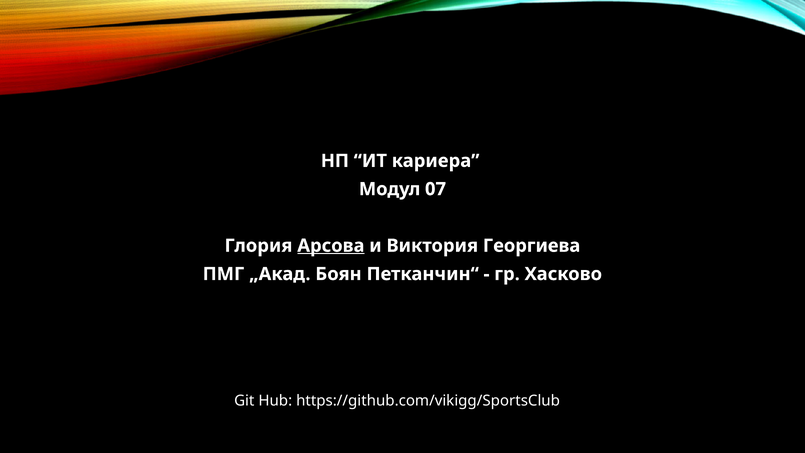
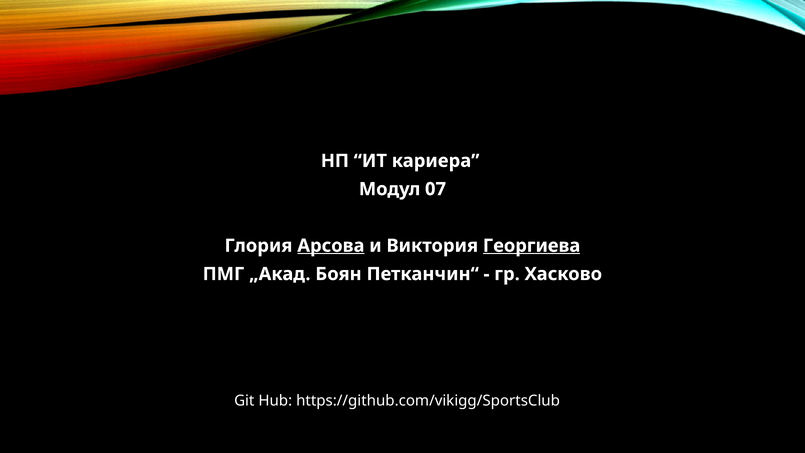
Георгиева underline: none -> present (532, 246)
